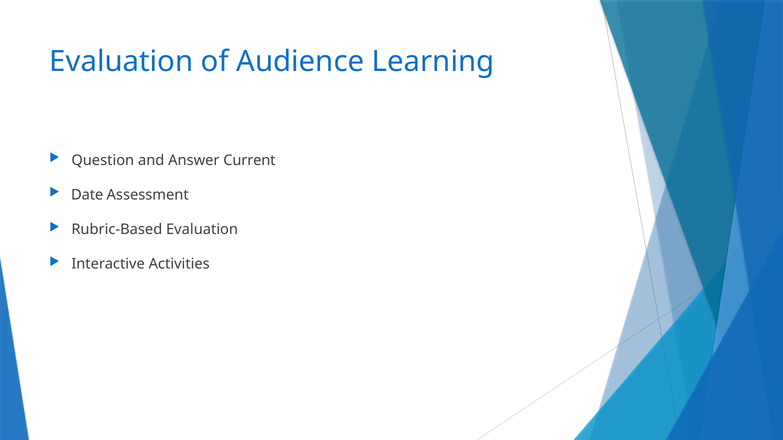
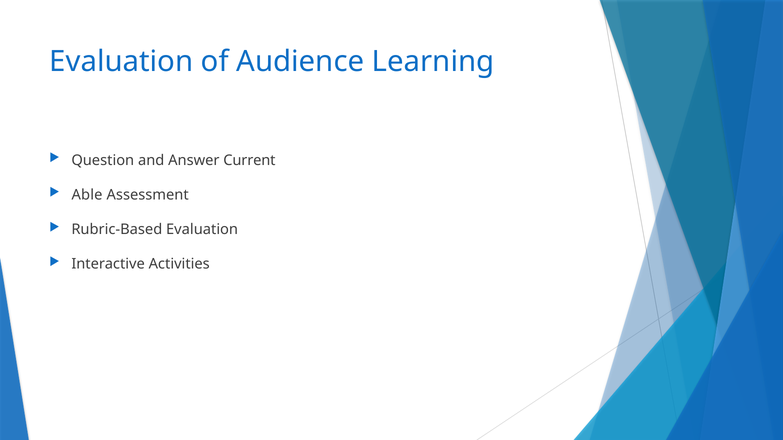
Date: Date -> Able (87, 195)
